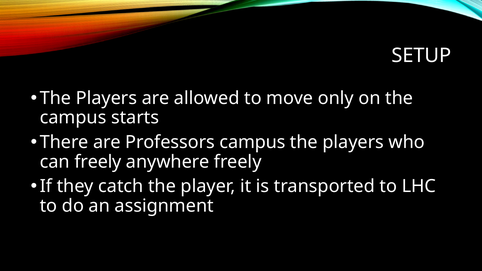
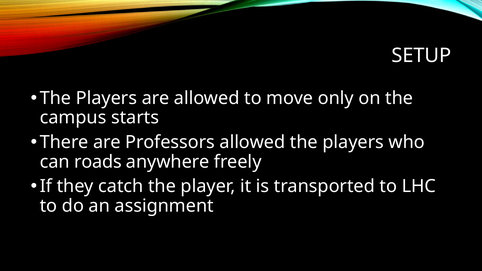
Professors campus: campus -> allowed (252, 142)
can freely: freely -> roads (98, 162)
